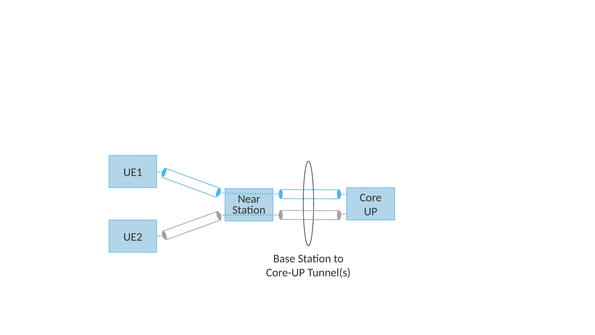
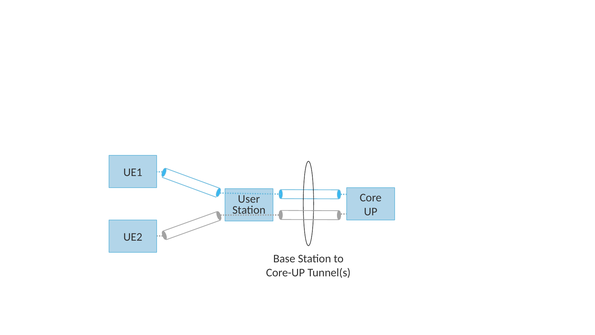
Near: Near -> User (249, 199)
